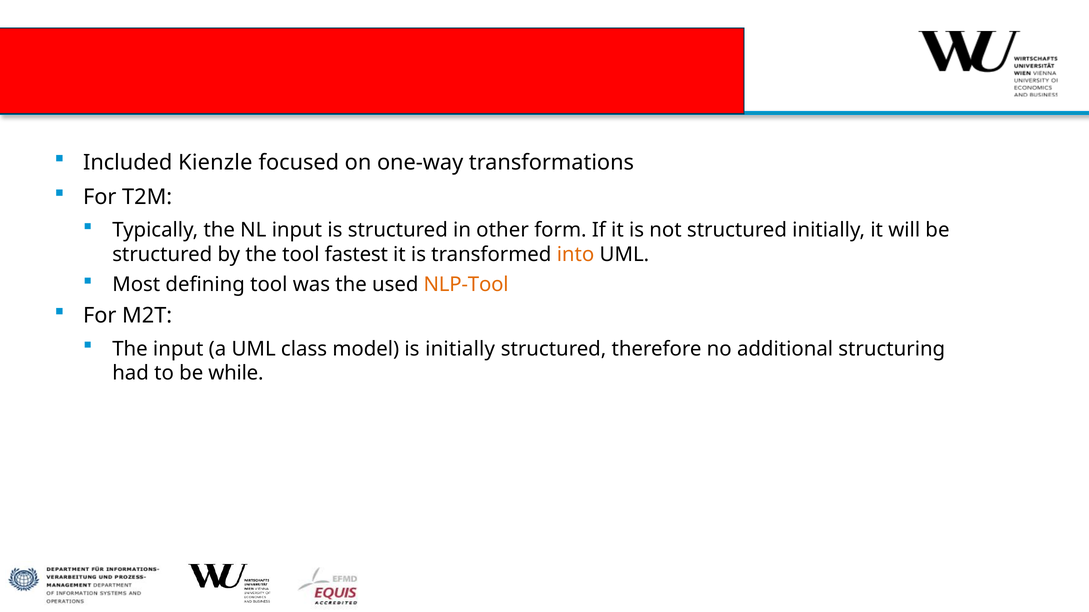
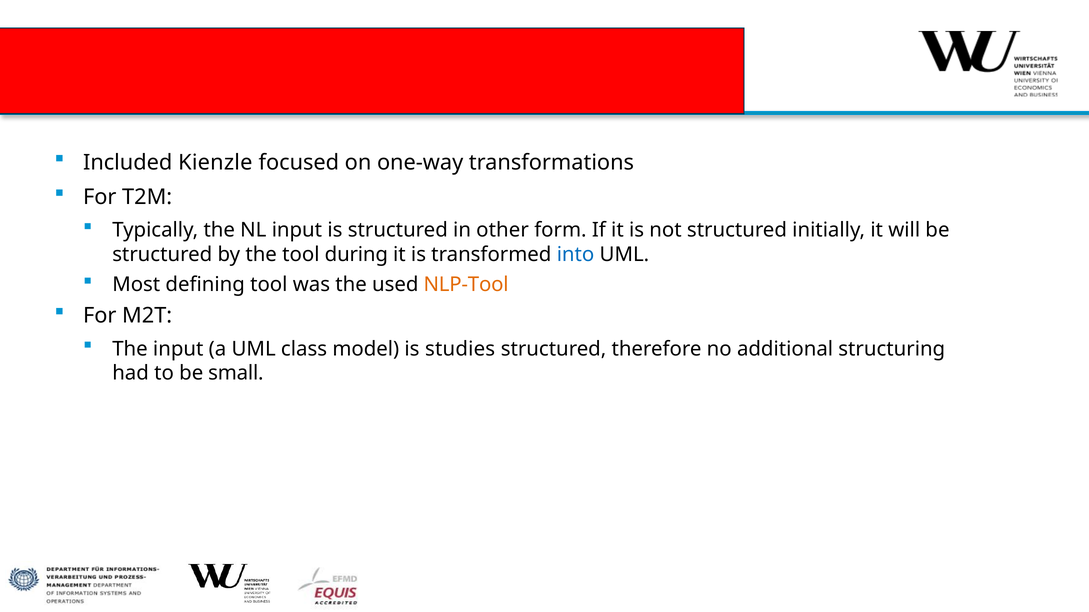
fastest: fastest -> during (356, 255)
into colour: orange -> blue (576, 255)
is initially: initially -> studies (460, 349)
while: while -> small (236, 374)
